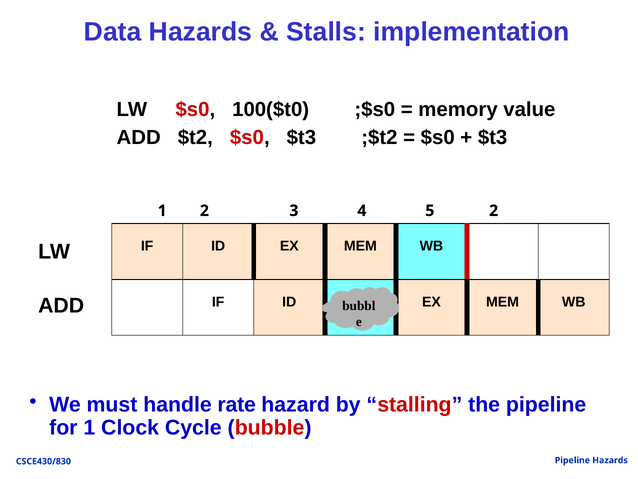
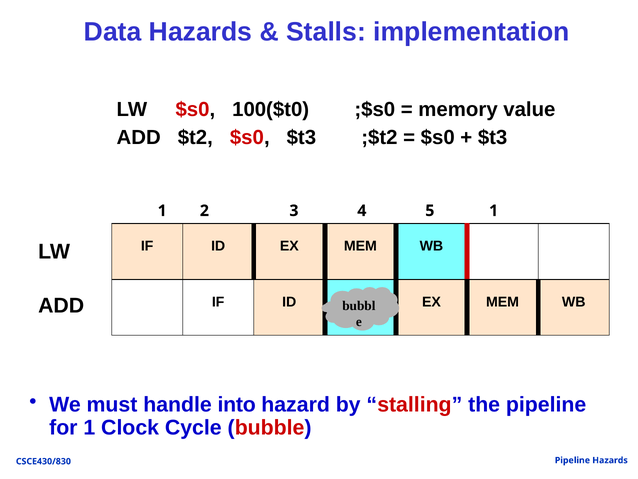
5 2: 2 -> 1 (494, 211)
rate: rate -> into (237, 404)
